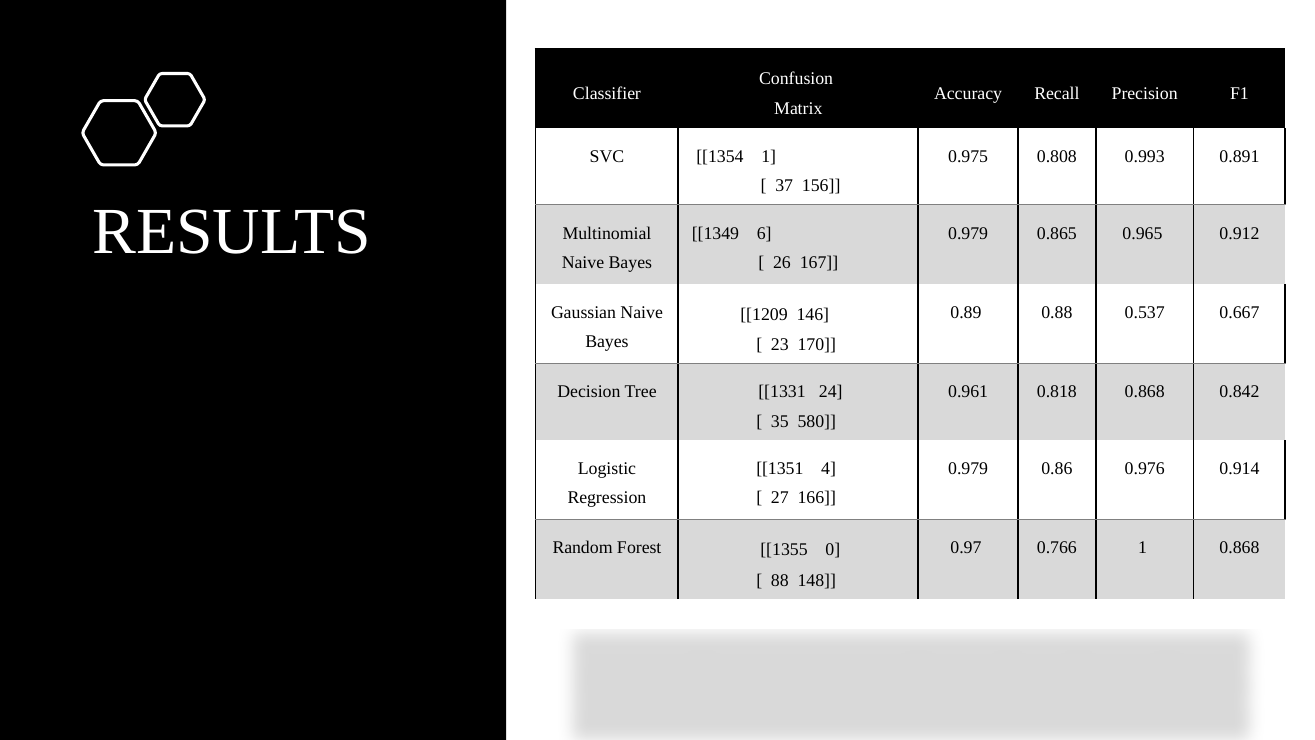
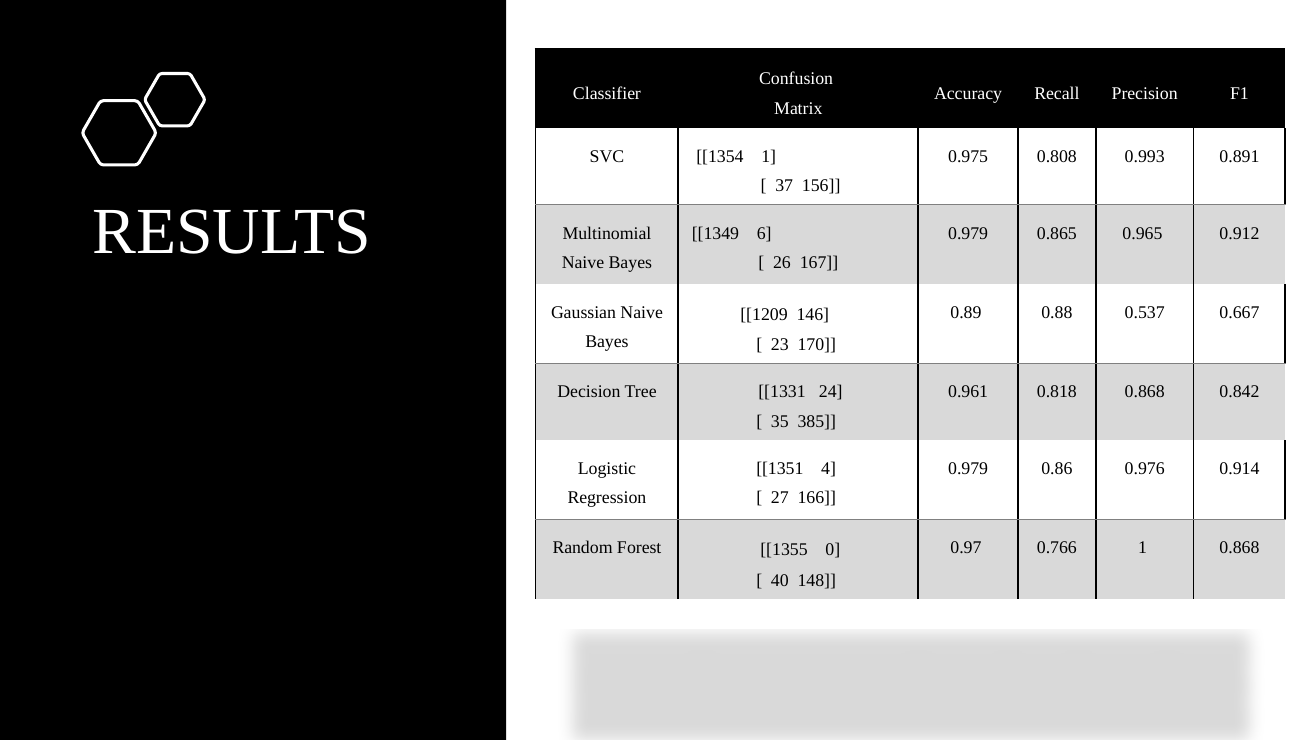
580: 580 -> 385 (817, 421)
88: 88 -> 40 (780, 580)
